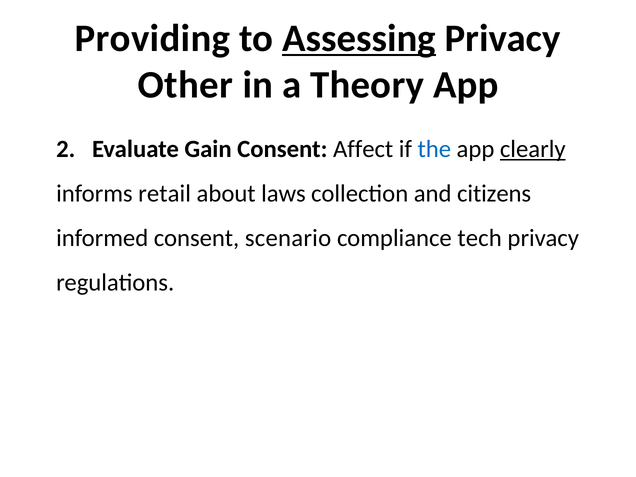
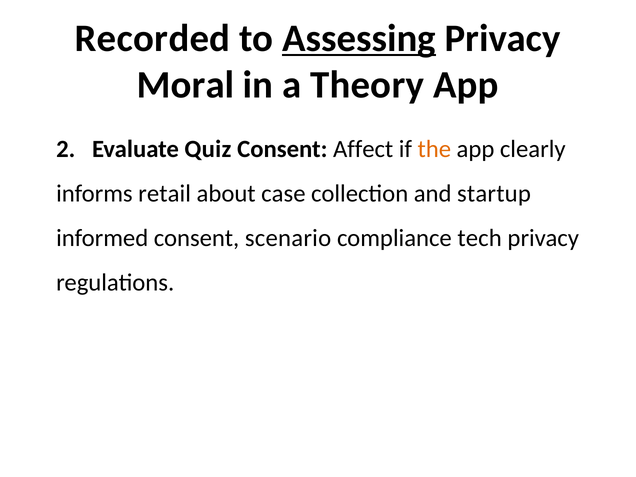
Providing: Providing -> Recorded (153, 38)
Other: Other -> Moral (186, 85)
Gain: Gain -> Quiz (208, 149)
the colour: blue -> orange (434, 149)
clearly underline: present -> none (533, 149)
laws: laws -> case (283, 194)
citizens: citizens -> startup (494, 194)
